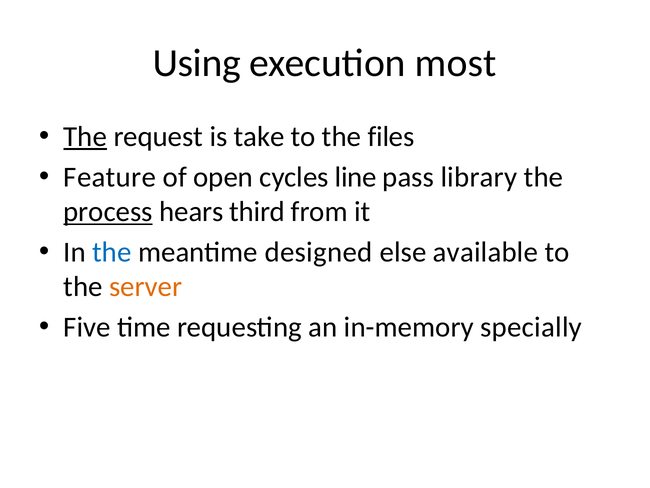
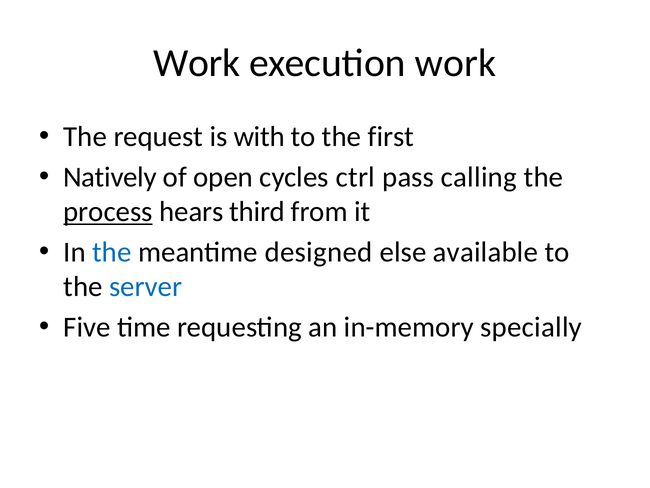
Using: Using -> Work (197, 63)
execution most: most -> work (456, 63)
The underline: present -> none (85, 136)
take: take -> with (259, 136)
files: files -> first (391, 136)
Feature: Feature -> Natively (110, 177)
line: line -> ctrl (355, 177)
library: library -> calling (479, 177)
server colour: orange -> blue (146, 287)
